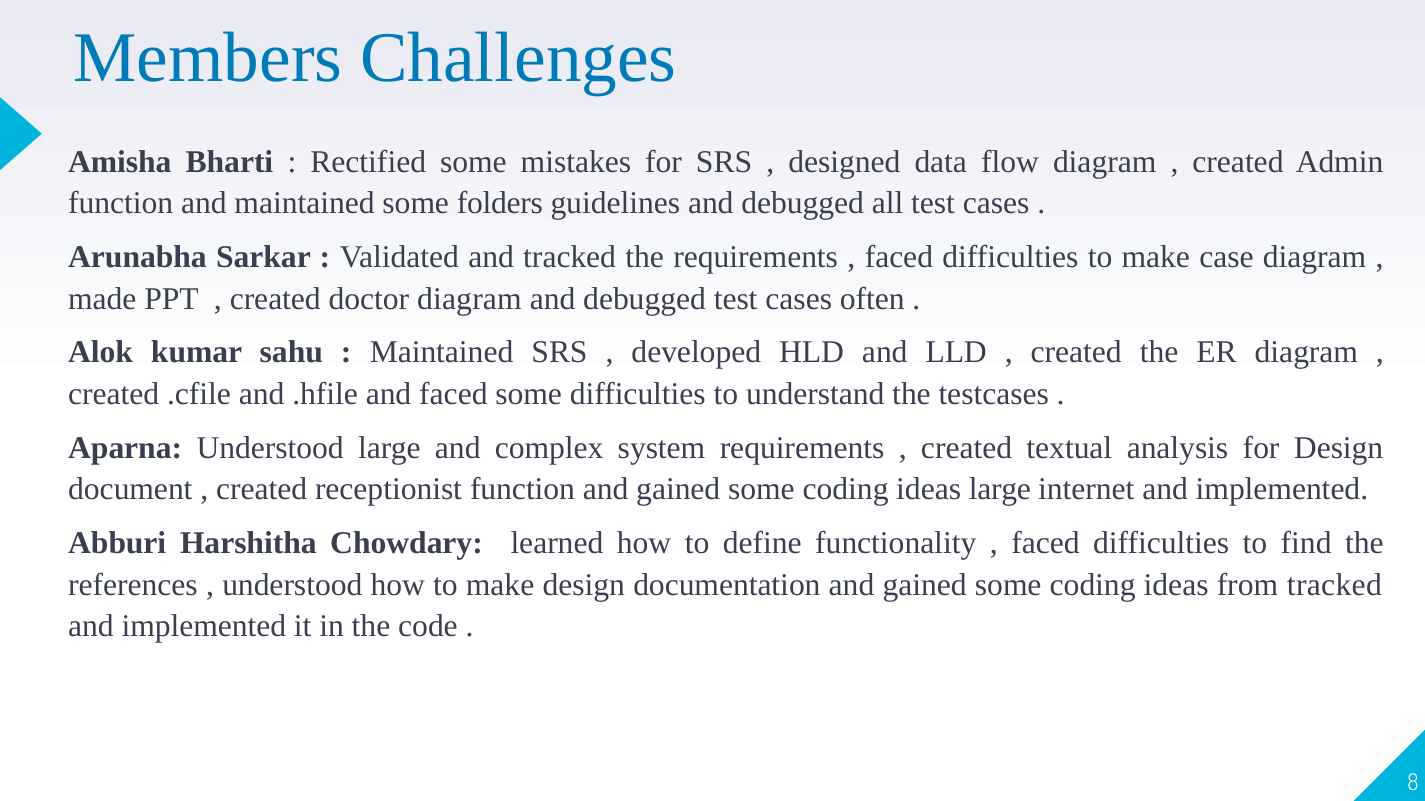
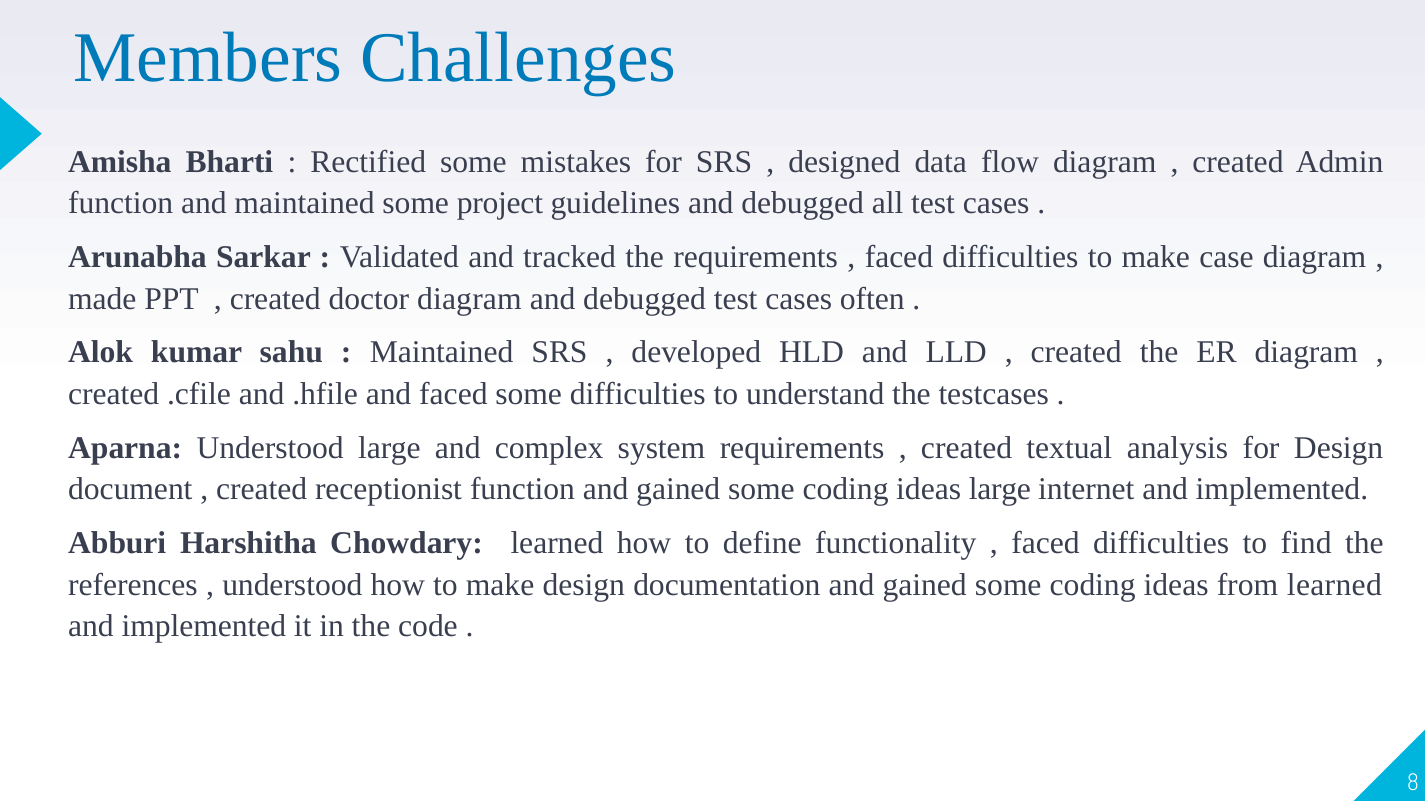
folders: folders -> project (500, 204)
from tracked: tracked -> learned (1334, 585)
